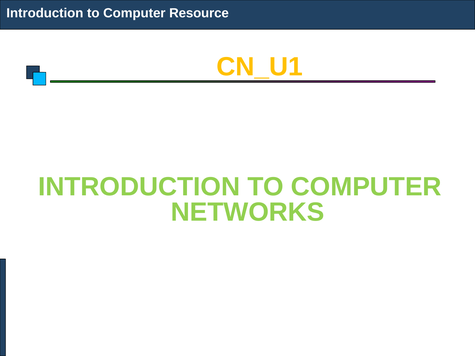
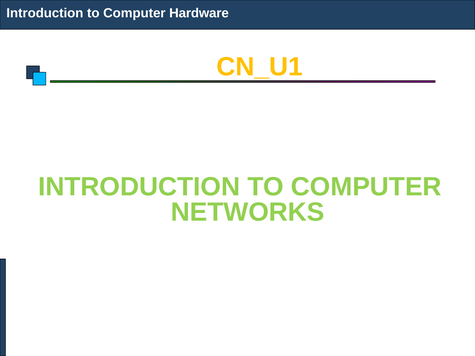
Resource: Resource -> Hardware (199, 13)
